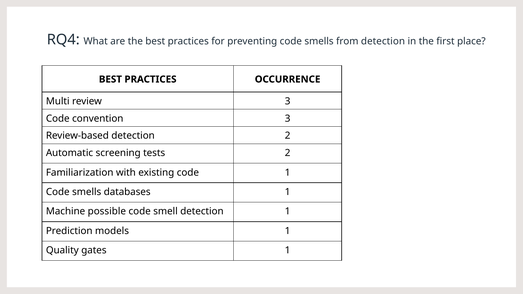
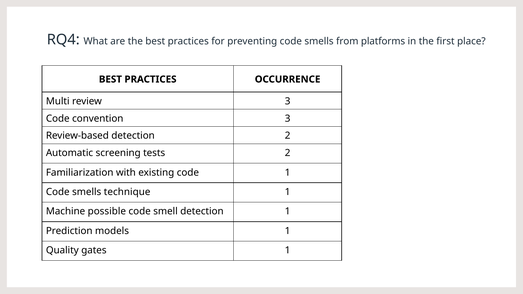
from detection: detection -> platforms (383, 41)
databases: databases -> technique (127, 192)
